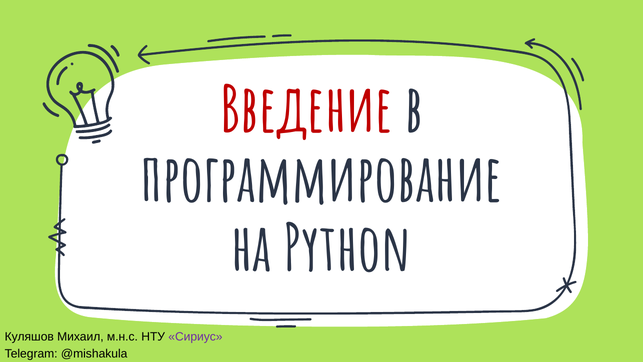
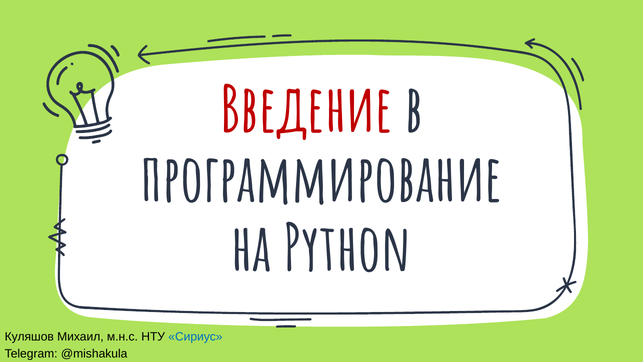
Сириус colour: purple -> blue (195, 337)
